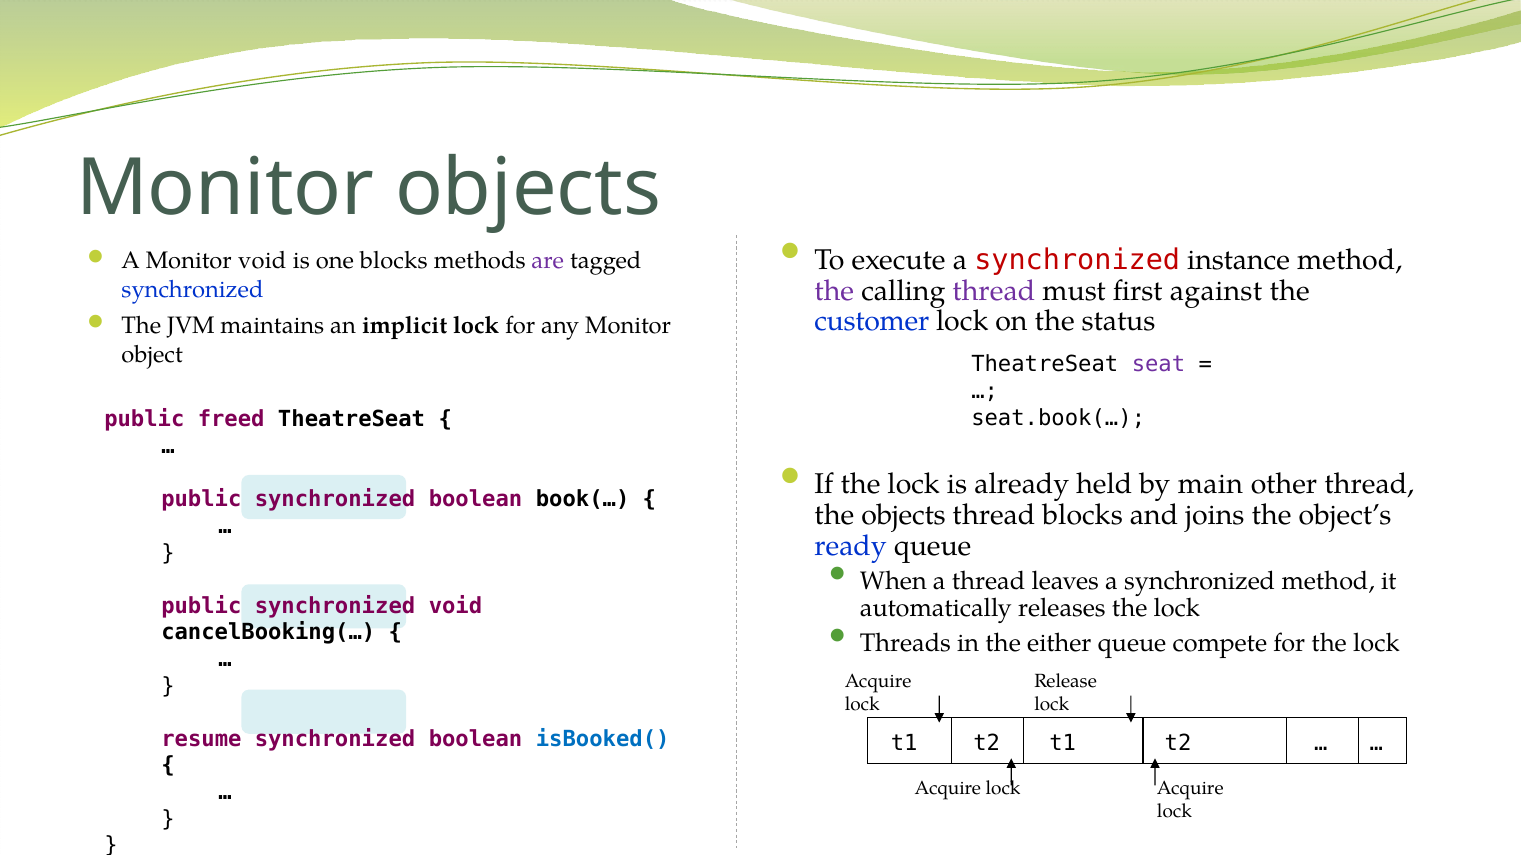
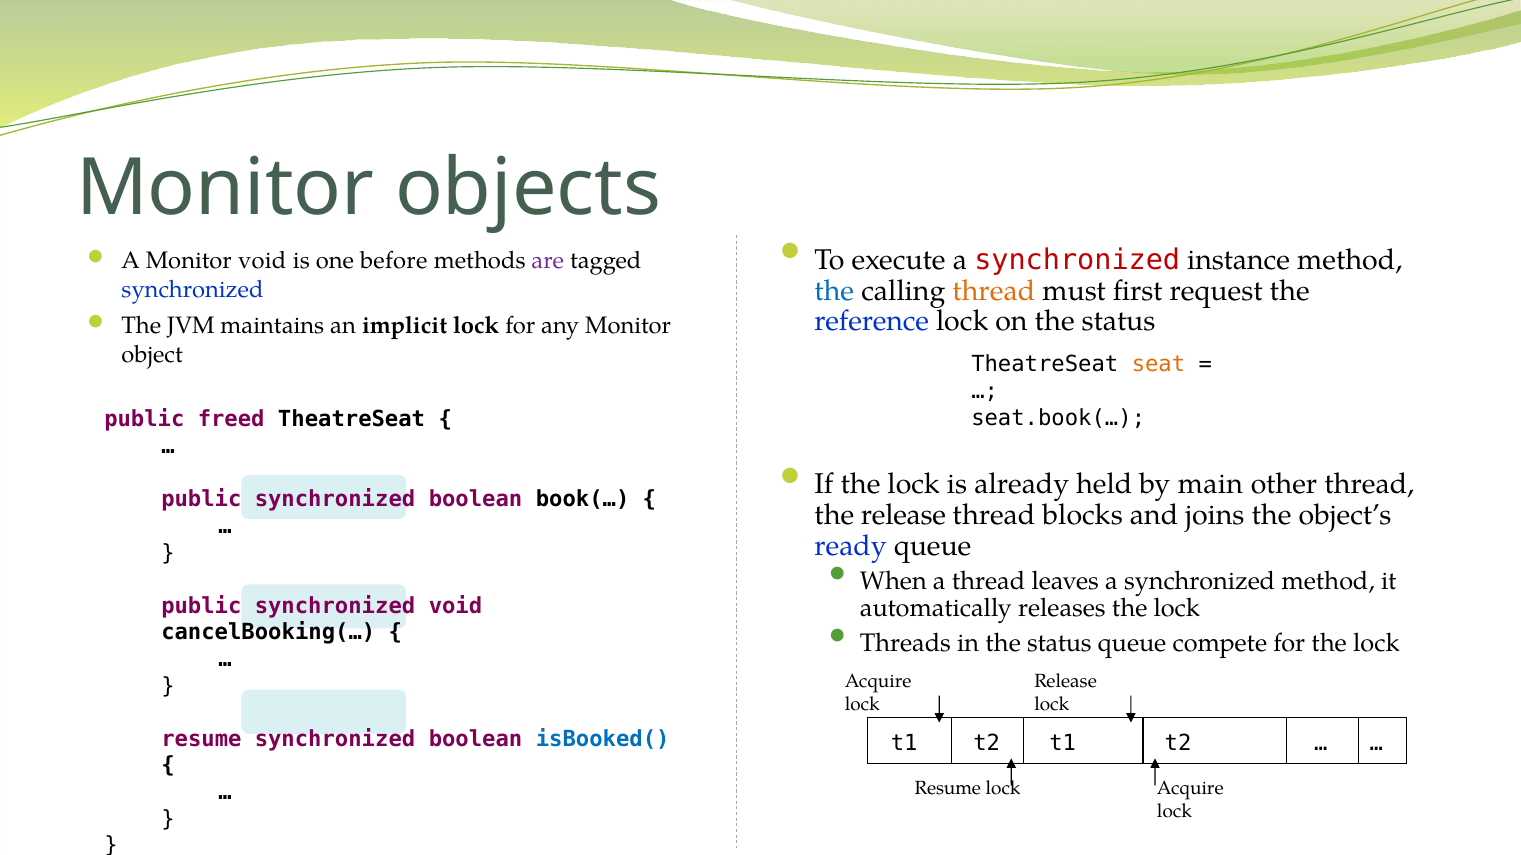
one blocks: blocks -> before (394, 261)
the colour: purple -> blue (834, 291)
thread colour: purple -> orange (994, 291)
against: against -> request (1216, 291)
customer: customer -> reference (872, 322)
seat colour: purple -> orange (1158, 365)
the objects: objects -> release (904, 515)
in the either: either -> status (1059, 643)
Acquire: Acquire -> Resume (948, 789)
